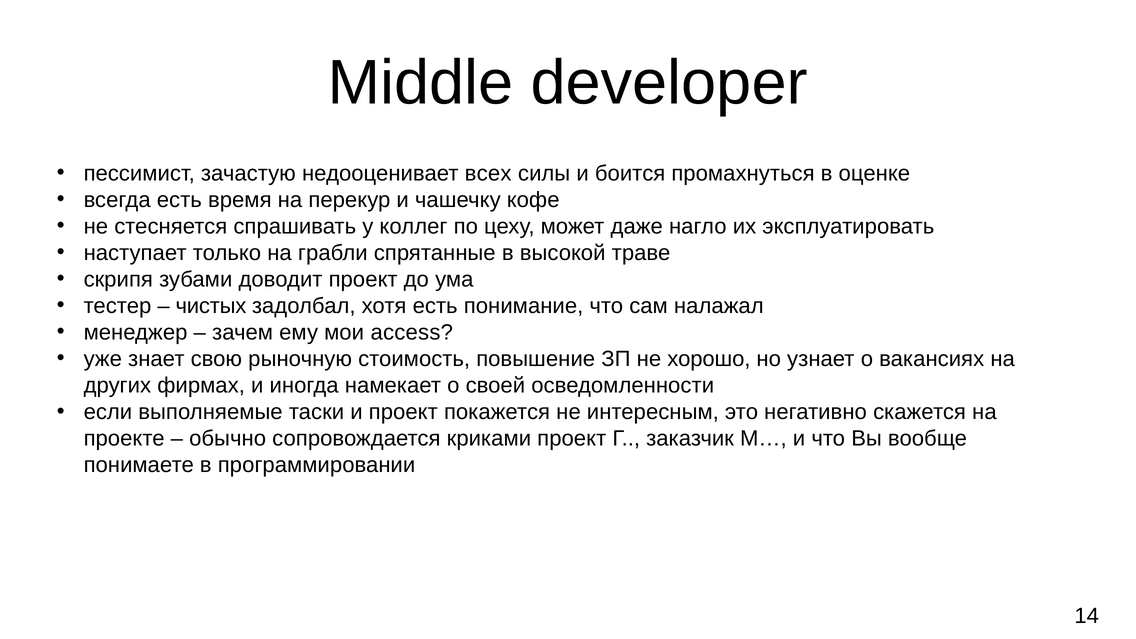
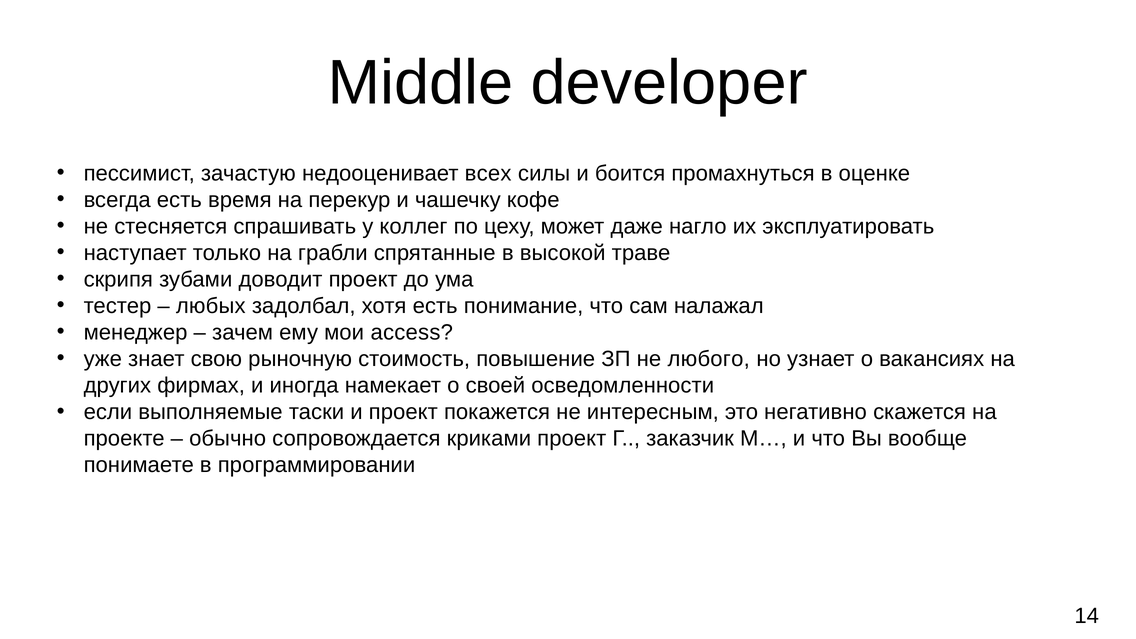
чистых: чистых -> любых (211, 306)
хорошо: хорошо -> любого (709, 359)
